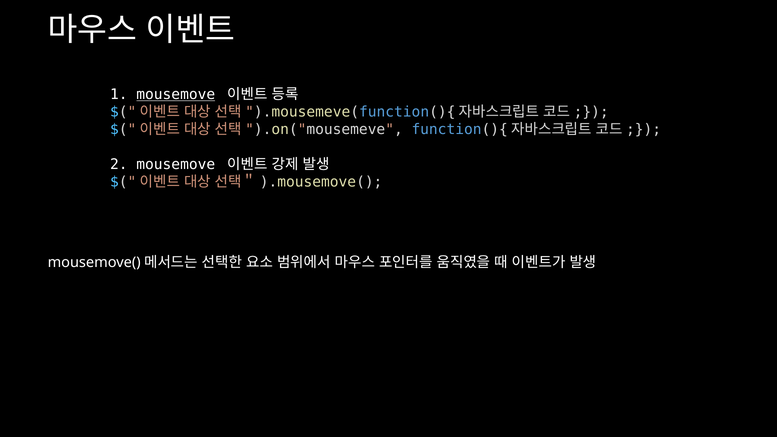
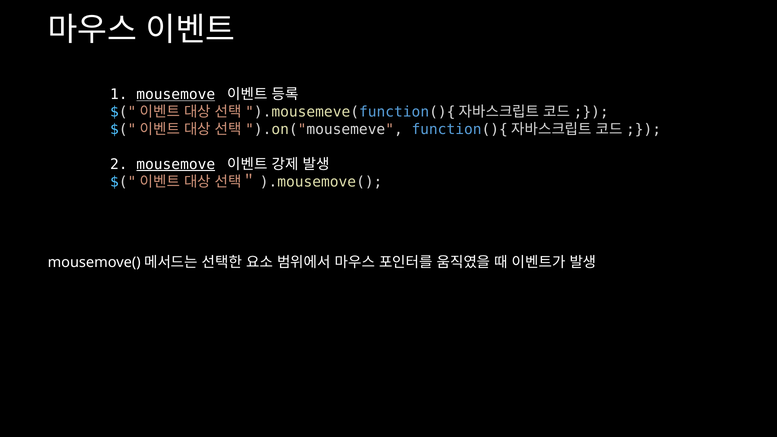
mousemove underline: none -> present (176, 164)
